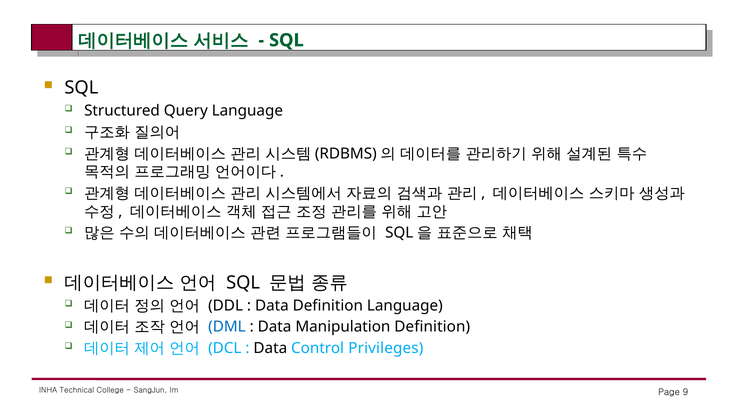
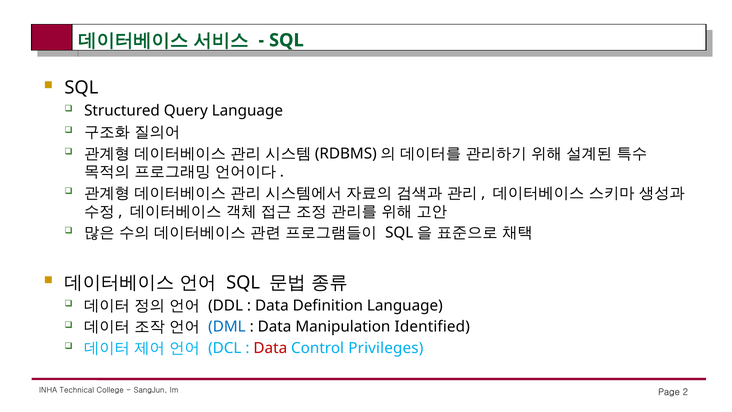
Manipulation Definition: Definition -> Identified (432, 327)
Data colour: black -> red (270, 348)
9: 9 -> 2 (685, 392)
